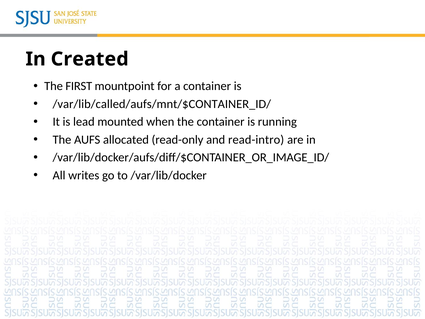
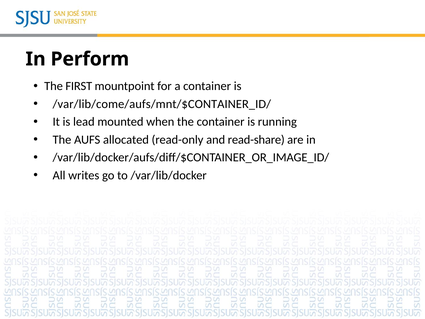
Created: Created -> Perform (90, 59)
/var/lib/called/aufs/mnt/$CONTAINER_ID/: /var/lib/called/aufs/mnt/$CONTAINER_ID/ -> /var/lib/come/aufs/mnt/$CONTAINER_ID/ (162, 104)
read-intro: read-intro -> read-share (256, 139)
